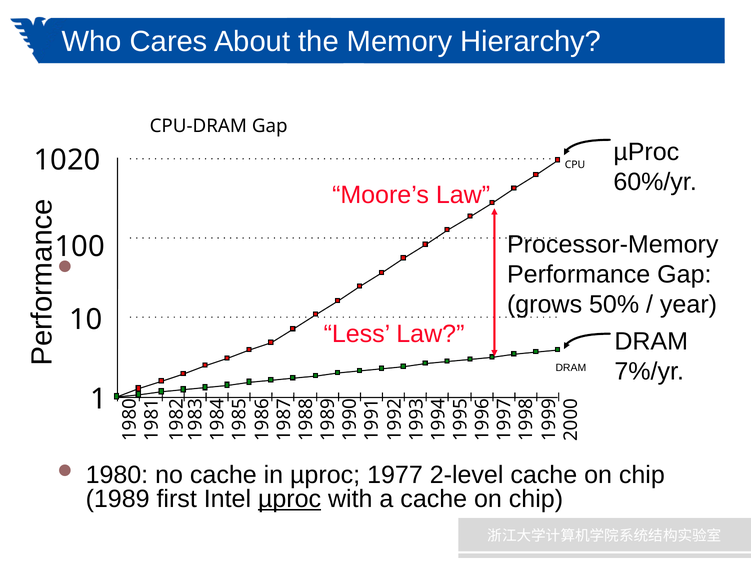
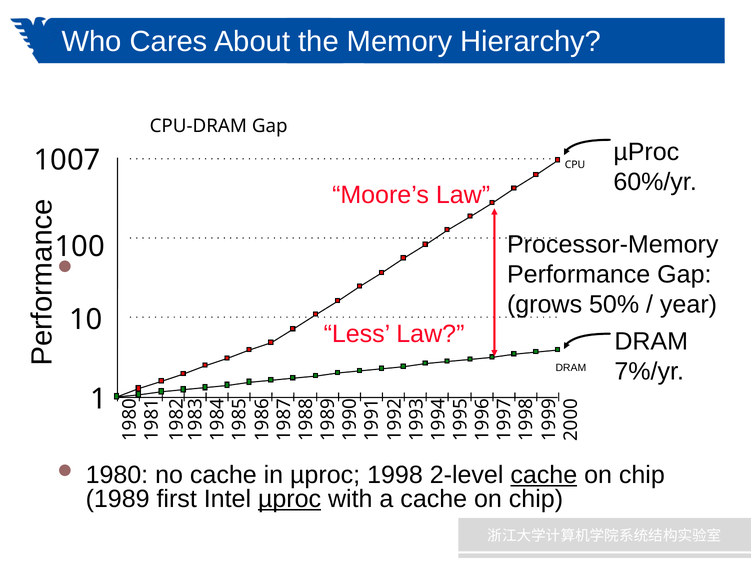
1020: 1020 -> 1007 (67, 160)
1977: 1977 -> 1998 (395, 475)
cache underline: none -> present (544, 475)
